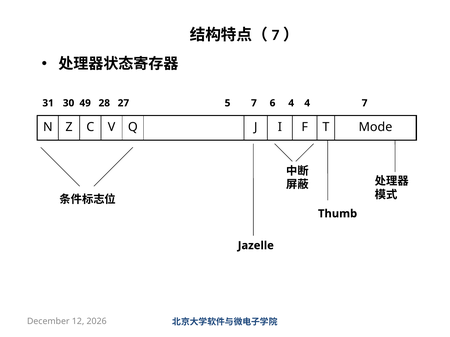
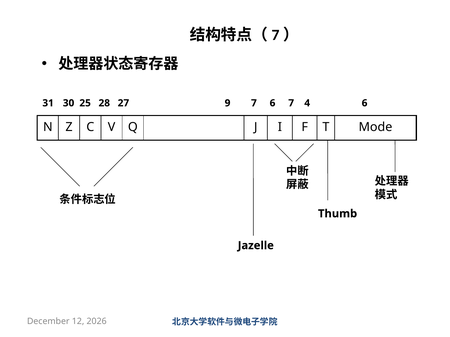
49: 49 -> 25 (85, 103)
5: 5 -> 9 (228, 103)
6 4: 4 -> 7 (291, 103)
4 7: 7 -> 6 (365, 103)
